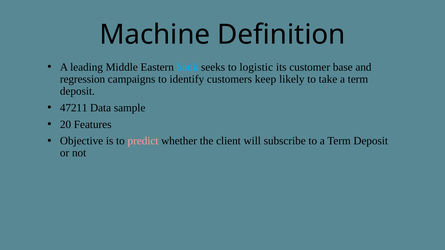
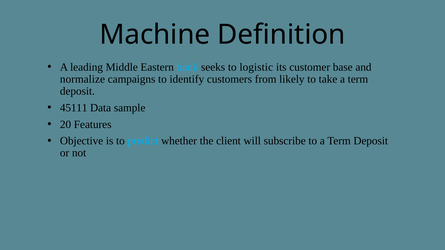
regression: regression -> normalize (82, 79)
keep: keep -> from (266, 79)
47211: 47211 -> 45111 (74, 108)
predict colour: pink -> light blue (143, 141)
